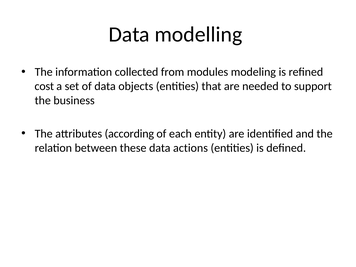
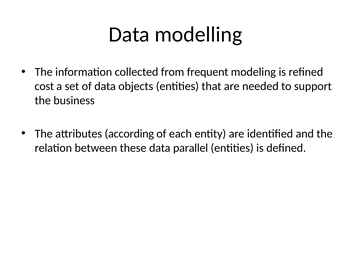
modules: modules -> frequent (208, 72)
actions: actions -> parallel (191, 148)
